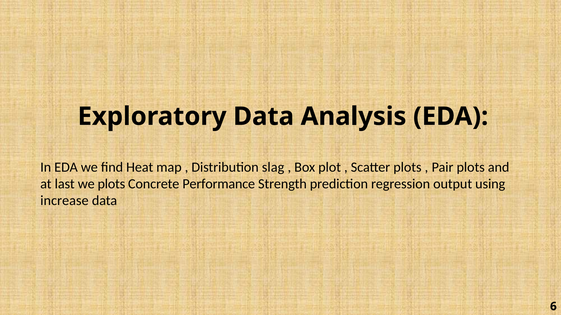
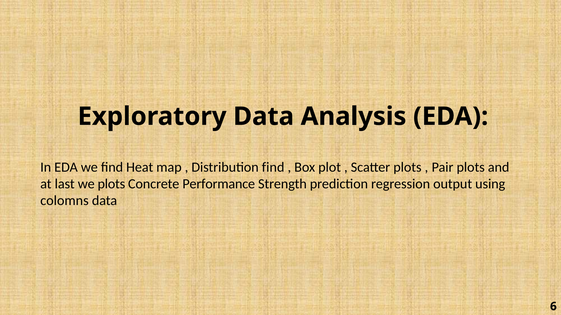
Distribution slag: slag -> find (273, 167)
increase: increase -> colomns (64, 201)
